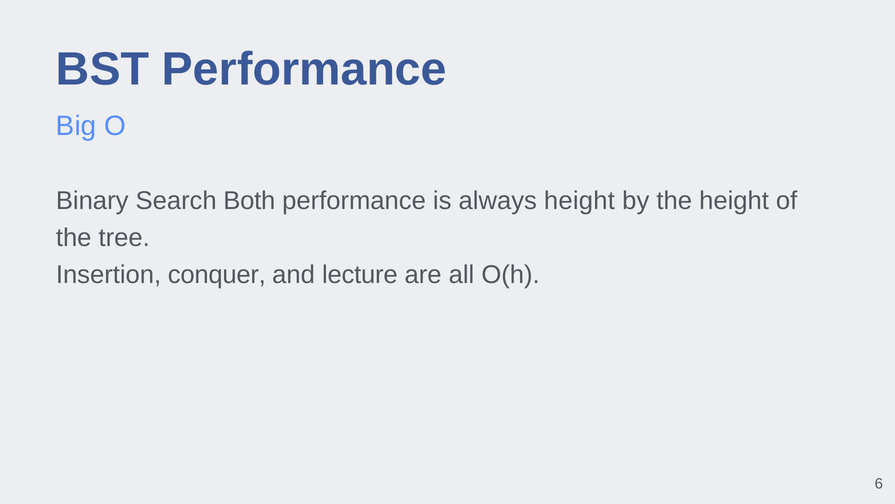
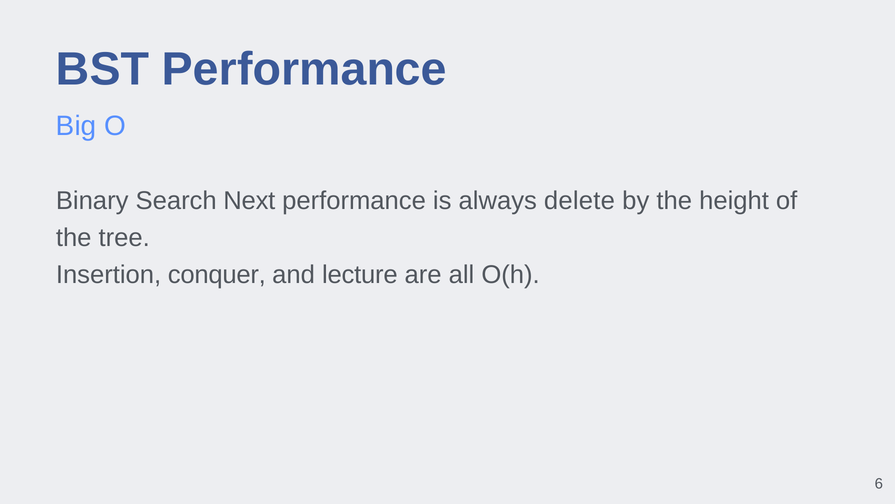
Both: Both -> Next (249, 200)
always height: height -> delete (579, 200)
